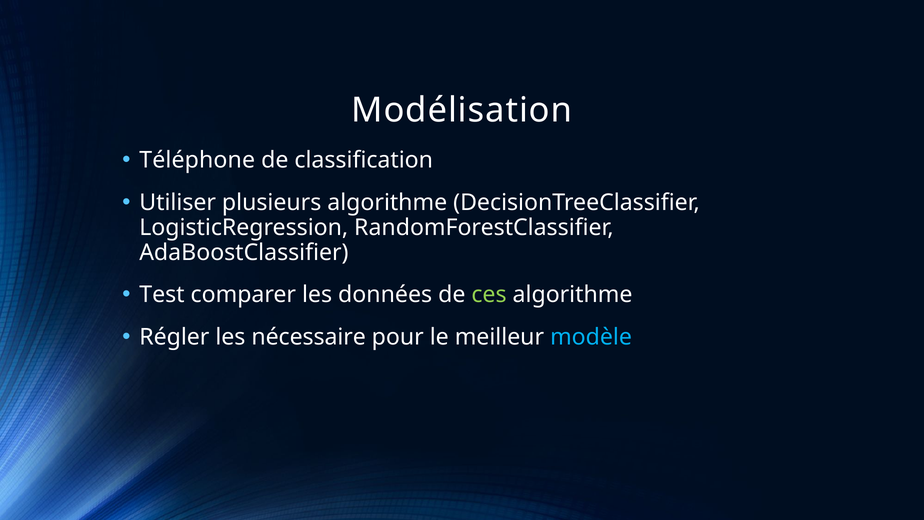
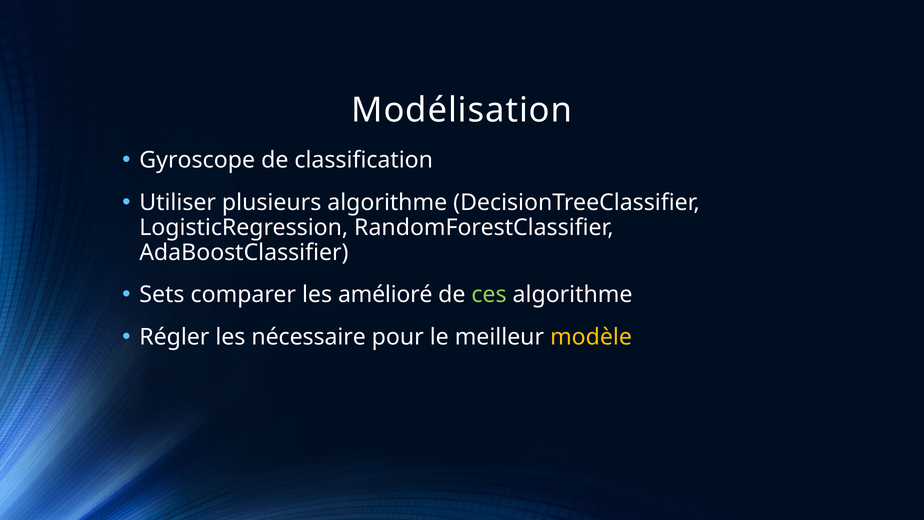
Téléphone: Téléphone -> Gyroscope (197, 160)
Test: Test -> Sets (162, 295)
données: données -> amélioré (385, 295)
modèle colour: light blue -> yellow (591, 337)
